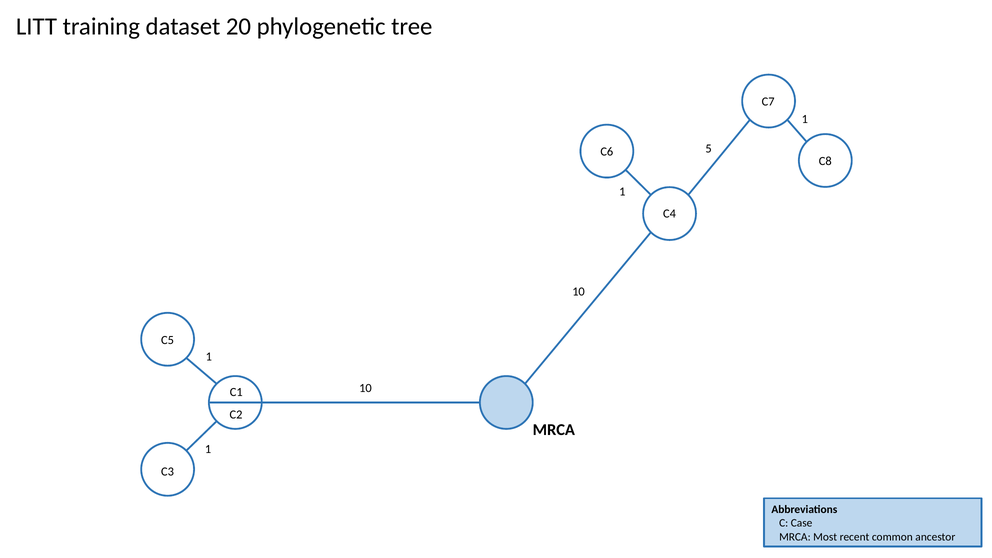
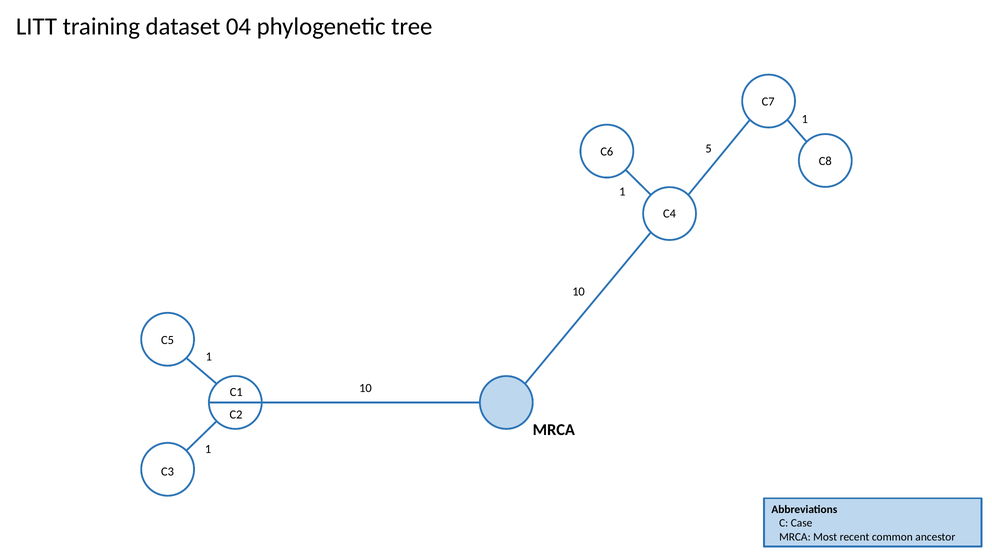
20: 20 -> 04 (238, 27)
